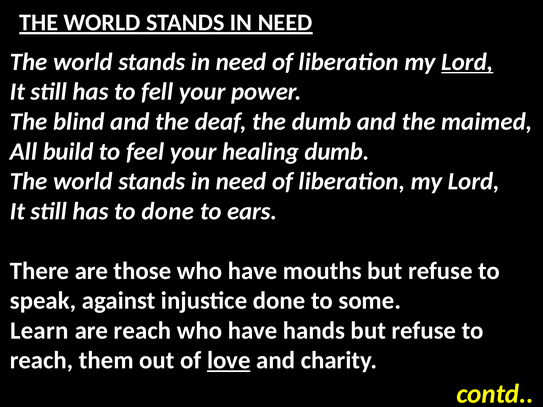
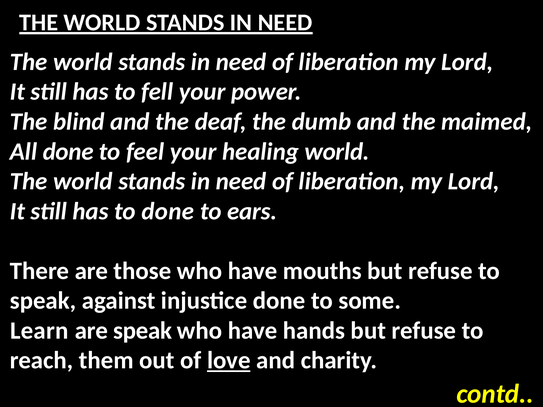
Lord underline: present -> none (467, 62)
All build: build -> done (68, 152)
healing dumb: dumb -> world (337, 152)
are reach: reach -> speak (143, 331)
